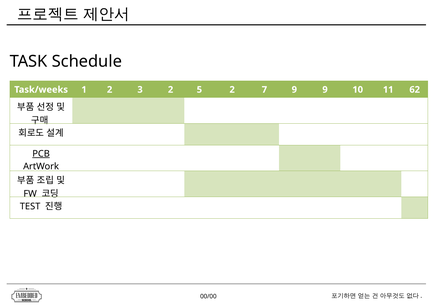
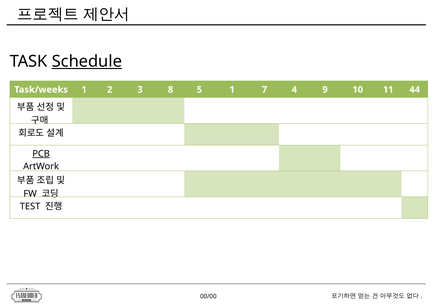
Schedule underline: none -> present (87, 61)
3 2: 2 -> 8 (171, 90)
5 2: 2 -> 1 (232, 90)
7 9: 9 -> 4 (294, 90)
62: 62 -> 44 (415, 90)
